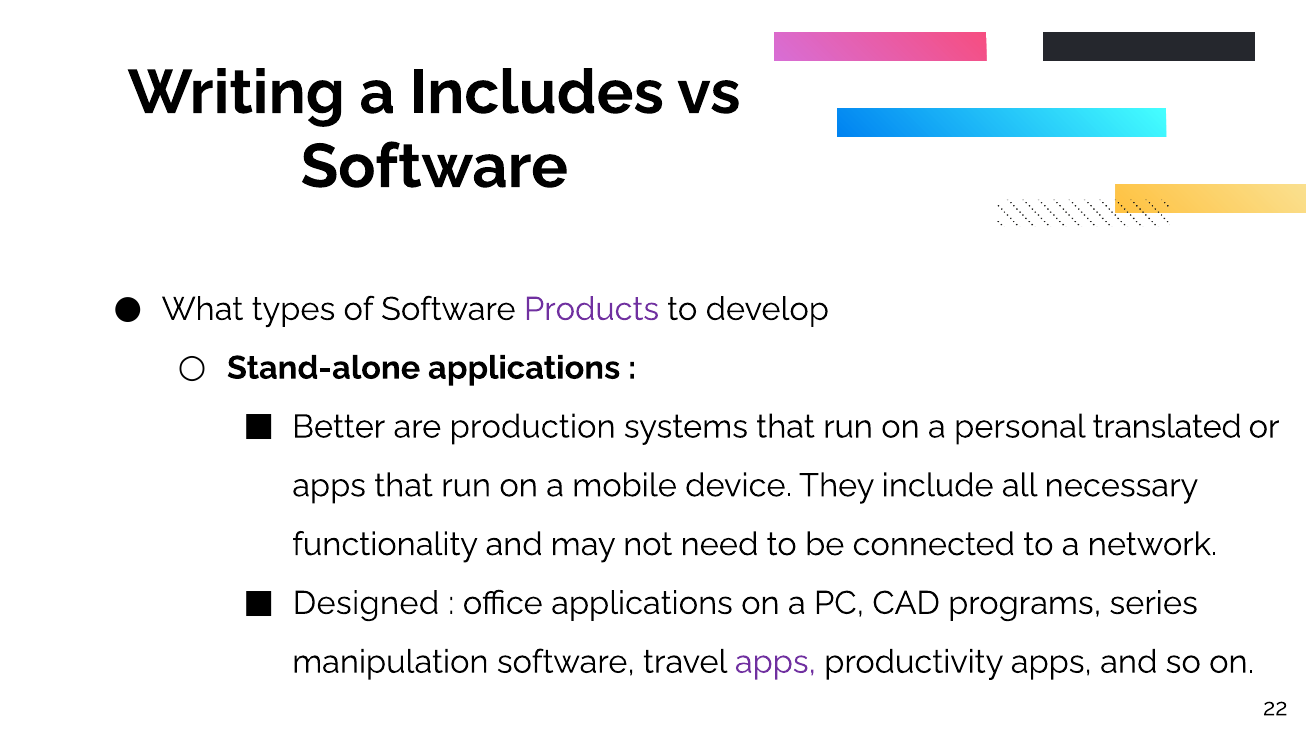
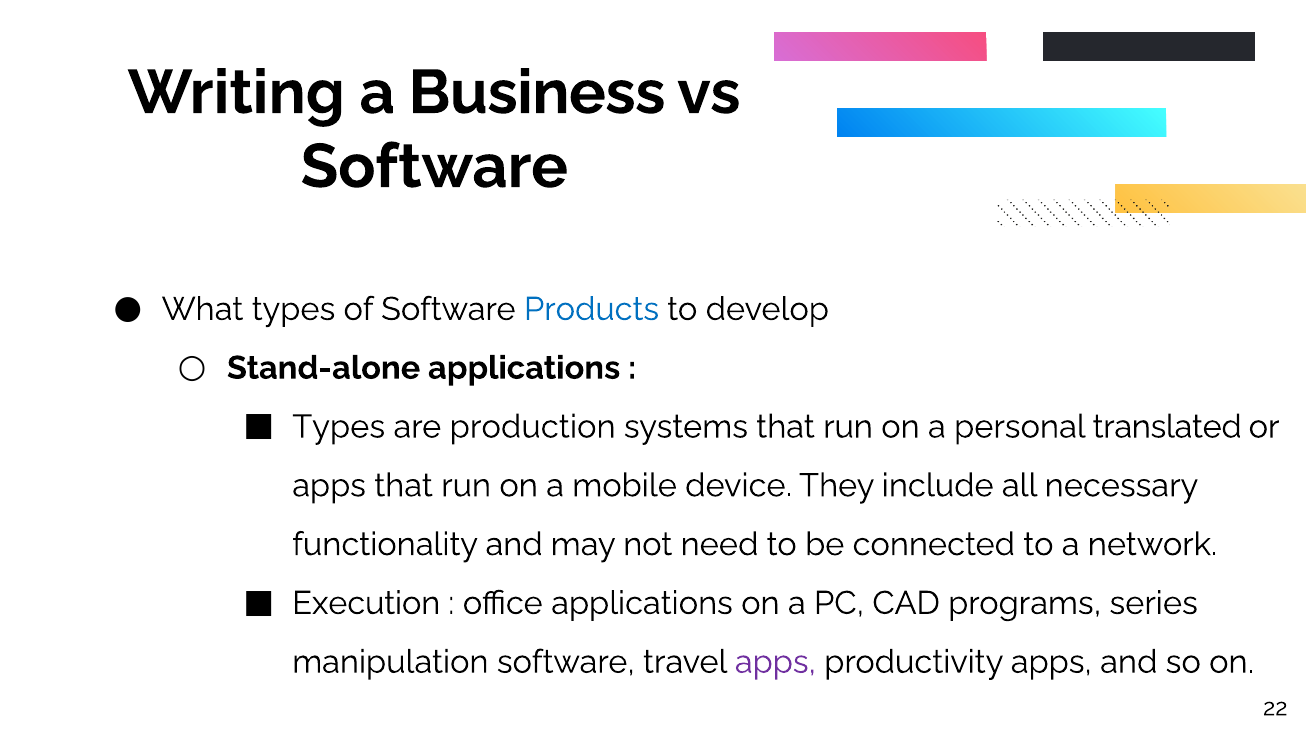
Includes: Includes -> Business (537, 93)
Products colour: purple -> blue (592, 309)
Better: Better -> Types (339, 427)
Designed: Designed -> Execution (366, 603)
